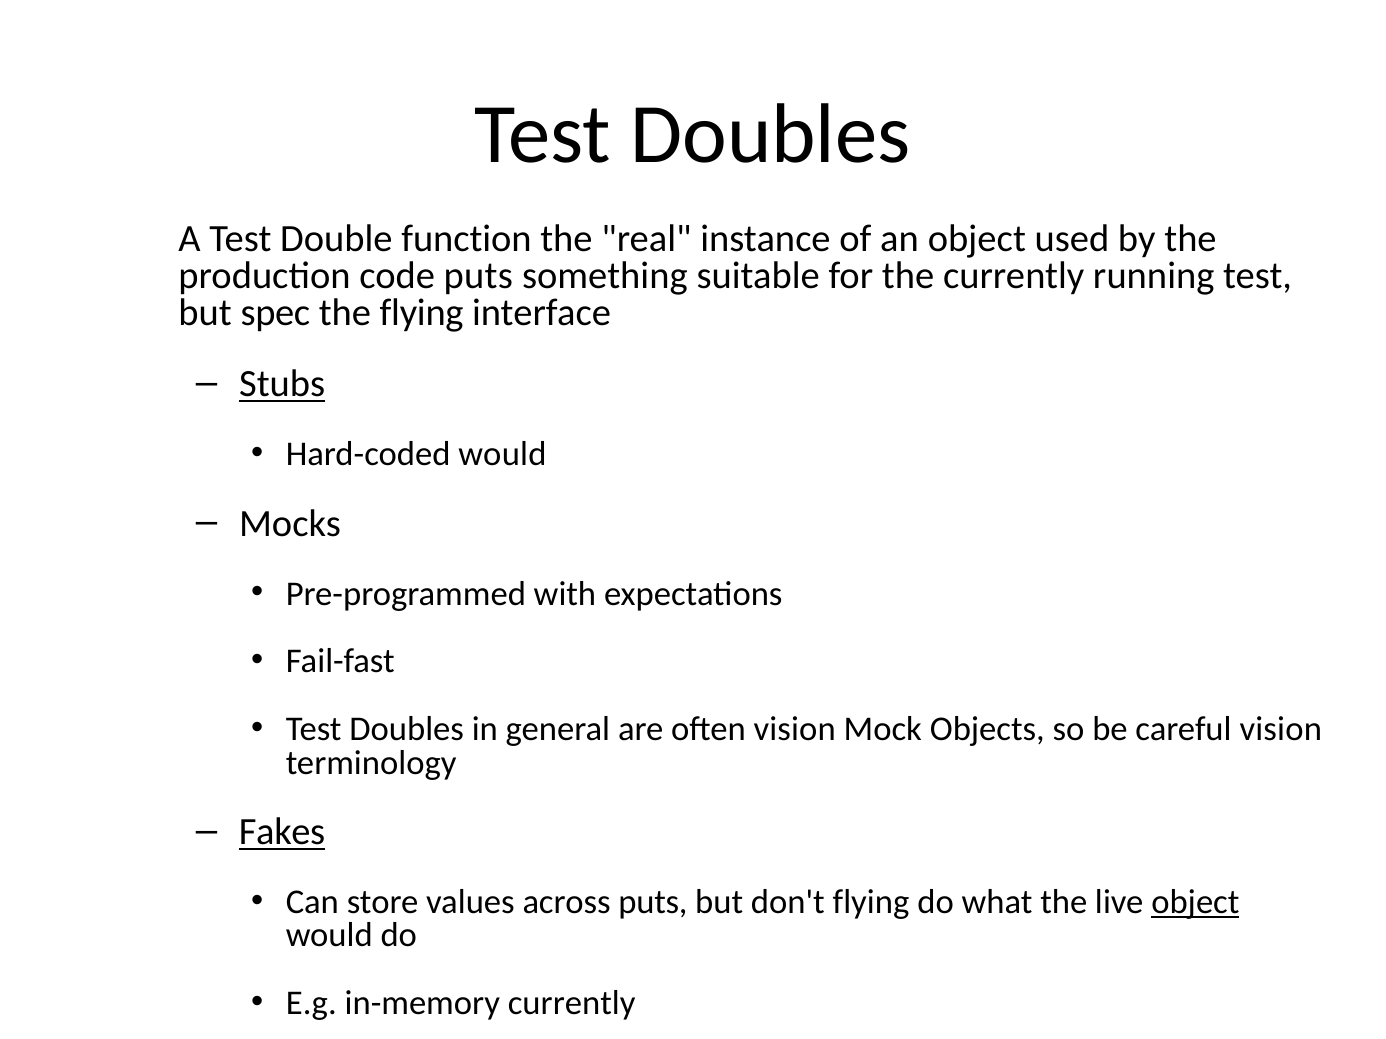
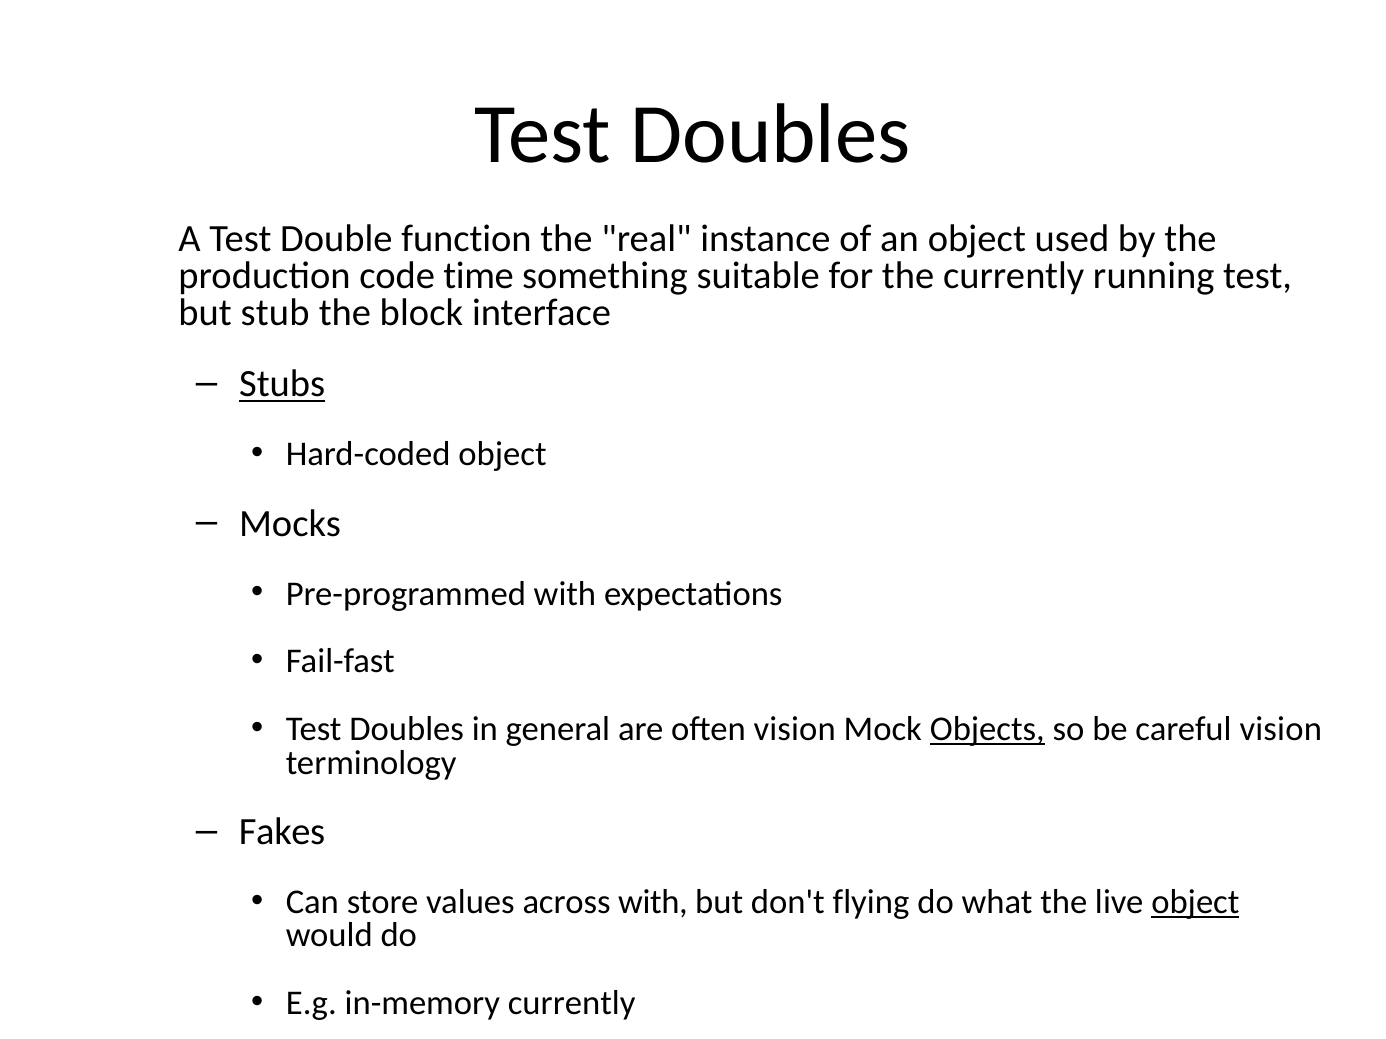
code puts: puts -> time (479, 276)
spec: spec -> stub (275, 313)
the flying: flying -> block (421, 313)
Hard-coded would: would -> object (503, 454)
Objects underline: none -> present (987, 730)
Fakes underline: present -> none (282, 833)
across puts: puts -> with (653, 903)
